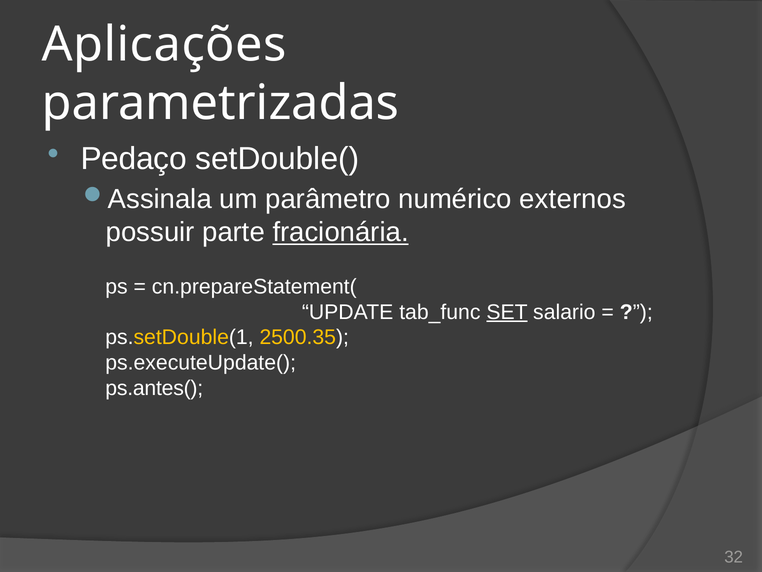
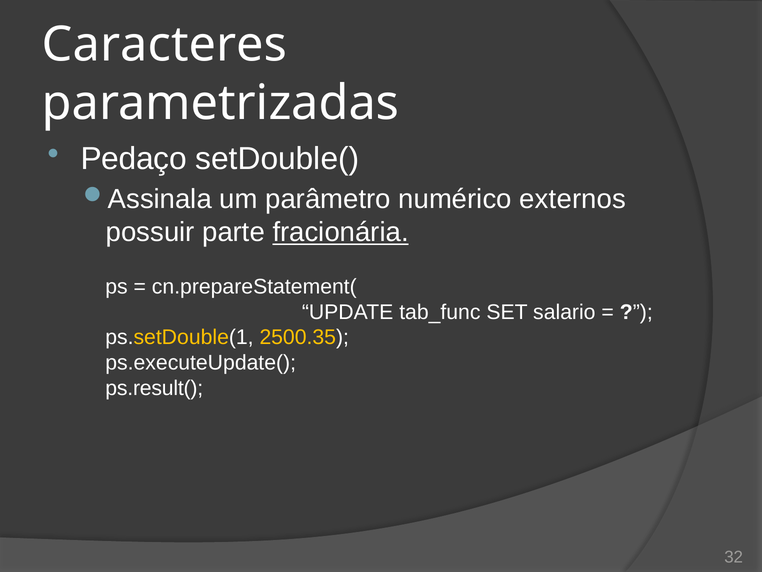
Aplicações: Aplicações -> Caracteres (165, 45)
SET underline: present -> none (507, 312)
ps.antes(: ps.antes( -> ps.result( (154, 388)
